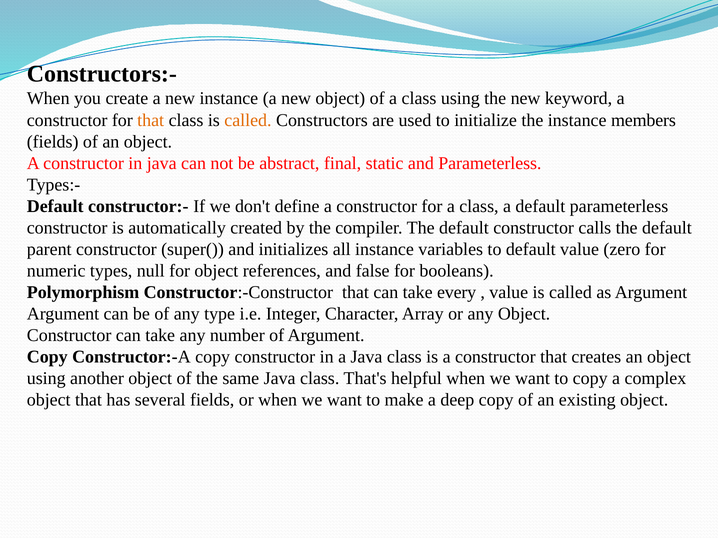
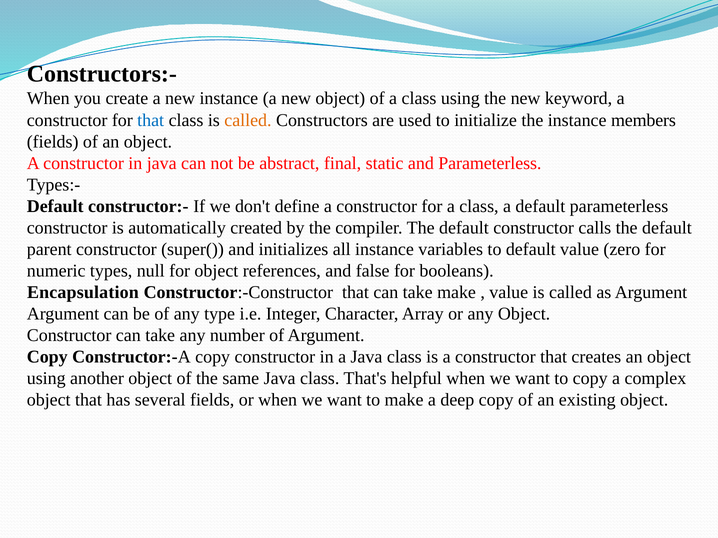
that colour: orange -> blue (151, 120)
Polymorphism: Polymorphism -> Encapsulation (83, 293)
take every: every -> make (457, 293)
